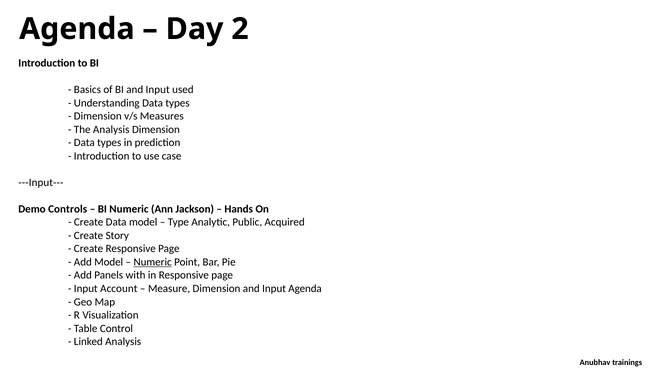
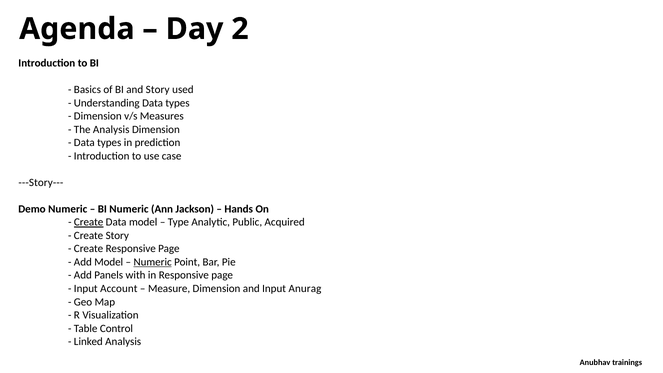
BI and Input: Input -> Story (158, 90)
---Input---: ---Input--- -> ---Story--- (41, 183)
Demo Controls: Controls -> Numeric (68, 209)
Create underline: none -> present (89, 222)
Input Agenda: Agenda -> Anurag (305, 289)
